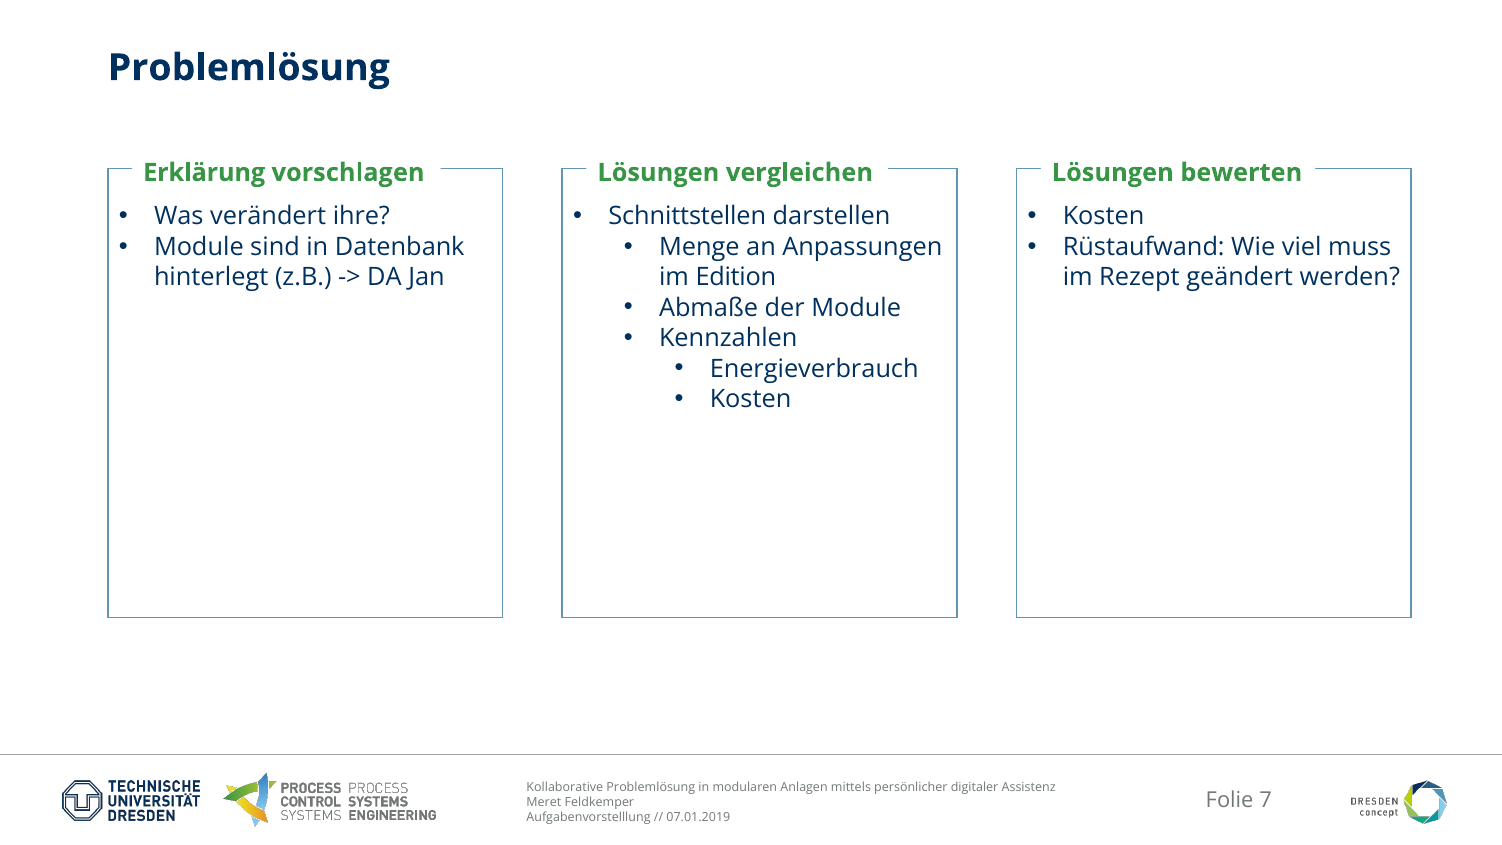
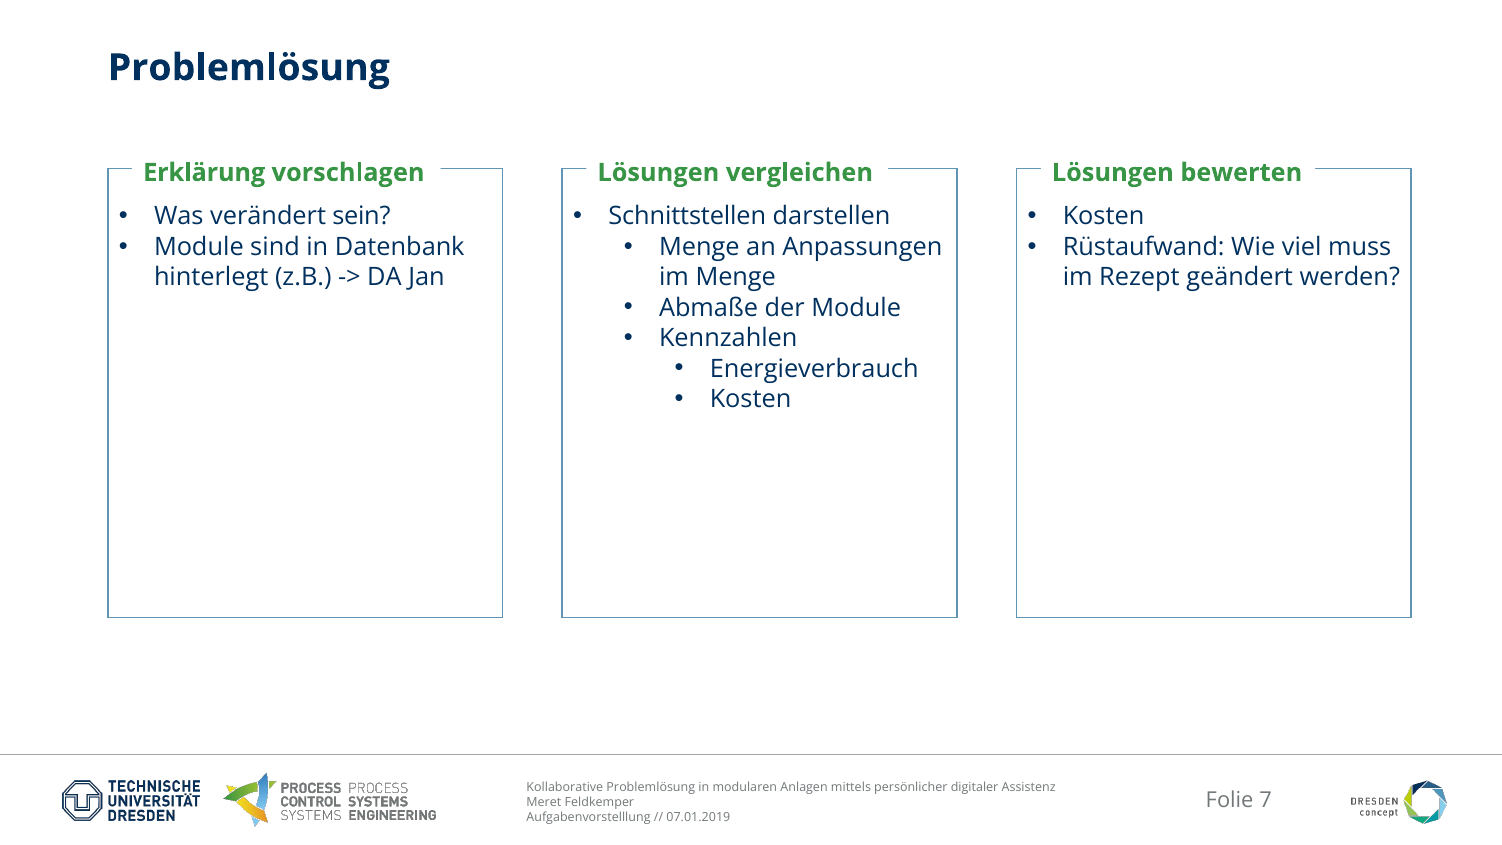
ihre: ihre -> sein (361, 217)
im Edition: Edition -> Menge (736, 277)
